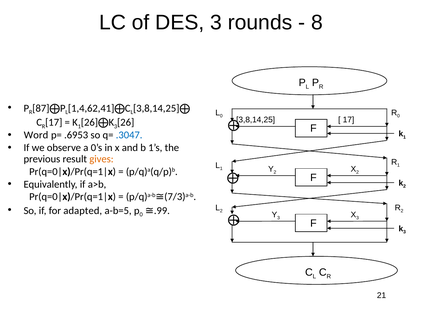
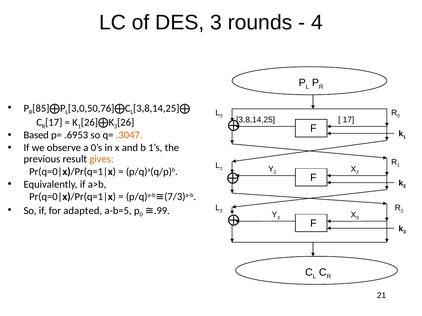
8: 8 -> 4 (317, 23)
87: 87 -> 85 (41, 108)
1,4,62,41: 1,4,62,41 -> 3,0,50,76 (91, 108)
Word: Word -> Based (36, 135)
.3047 colour: blue -> orange (129, 135)
